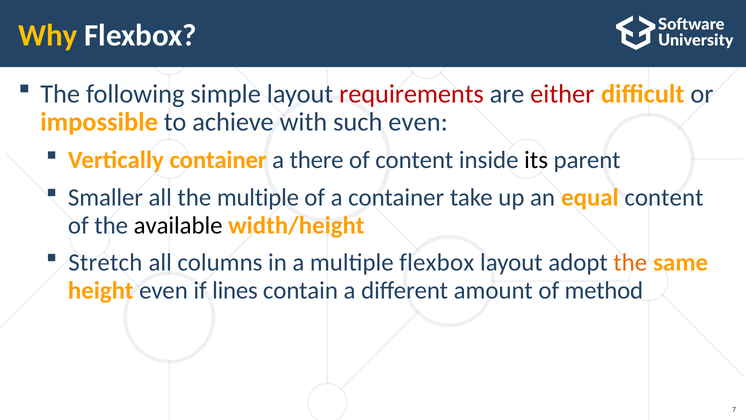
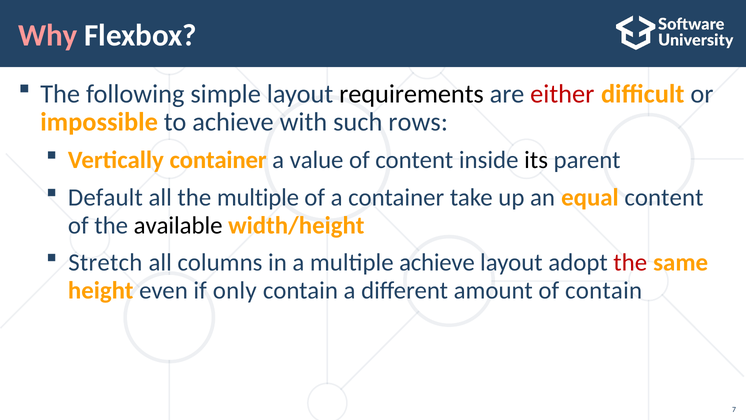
Why colour: yellow -> pink (48, 35)
requirements colour: red -> black (412, 94)
such even: even -> rows (418, 122)
there: there -> value (317, 160)
Smaller: Smaller -> Default (105, 197)
multiple flexbox: flexbox -> achieve (437, 263)
the colour: orange -> red (630, 263)
lines: lines -> only (235, 291)
of method: method -> contain (604, 291)
